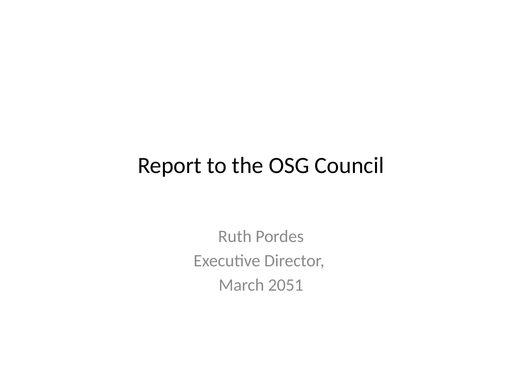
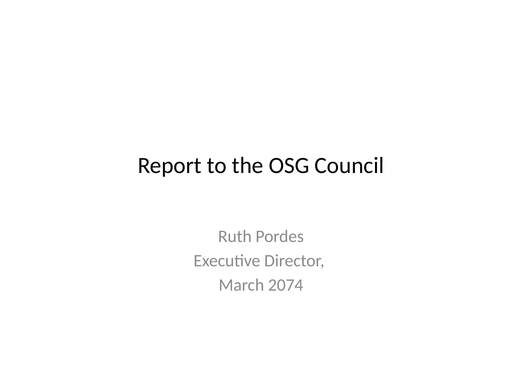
2051: 2051 -> 2074 (286, 285)
